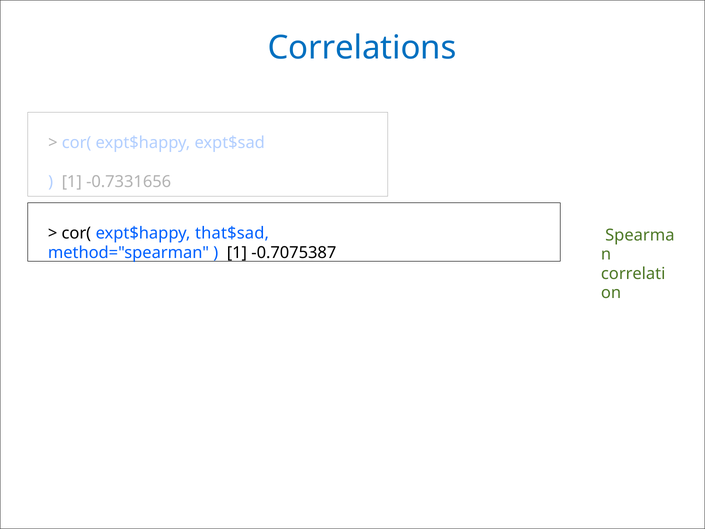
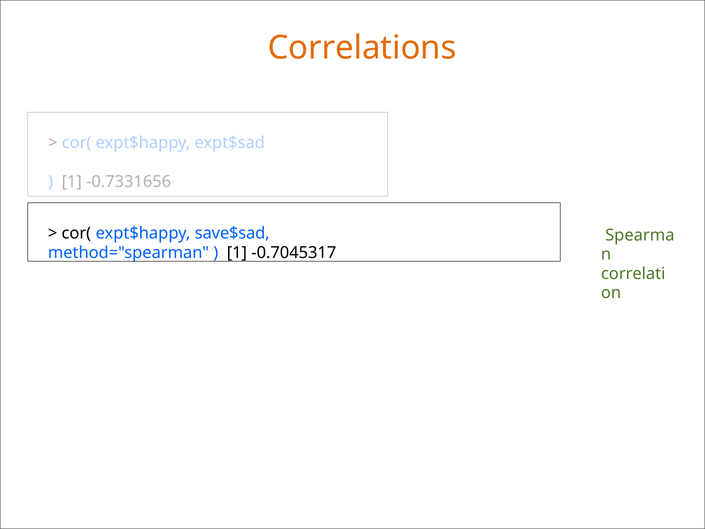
Correlations colour: blue -> orange (362, 48)
that$sad: that$sad -> save$sad (232, 233)
-0.7075387: -0.7075387 -> -0.7045317 (294, 253)
